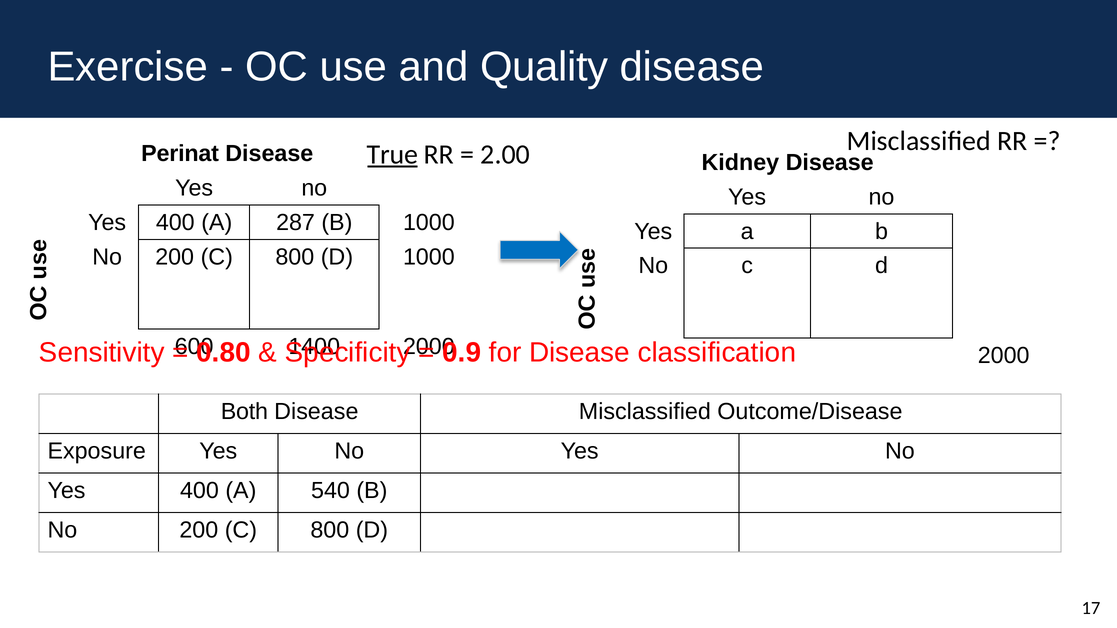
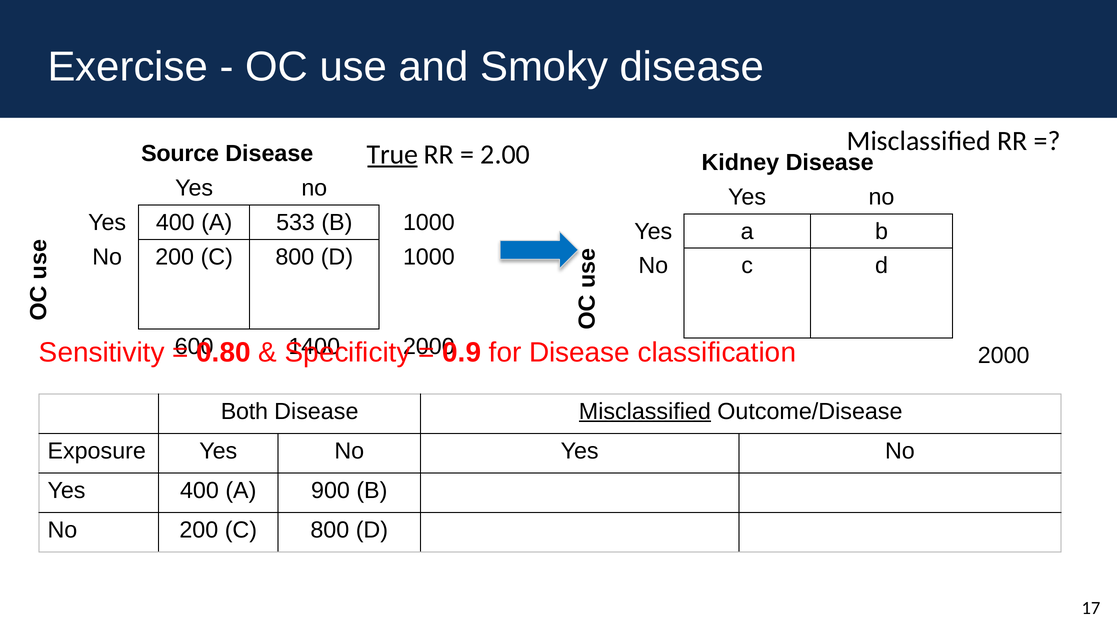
Quality: Quality -> Smoky (544, 67)
Perinat: Perinat -> Source (180, 154)
287: 287 -> 533 (296, 223)
Misclassified underline: none -> present (645, 412)
540: 540 -> 900 (330, 491)
